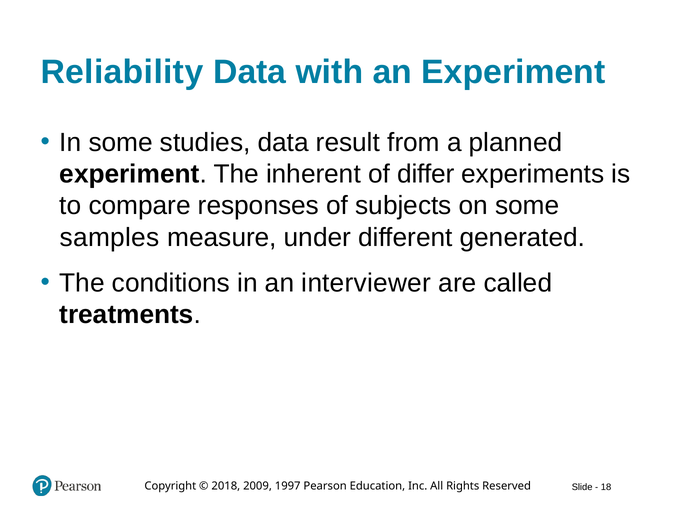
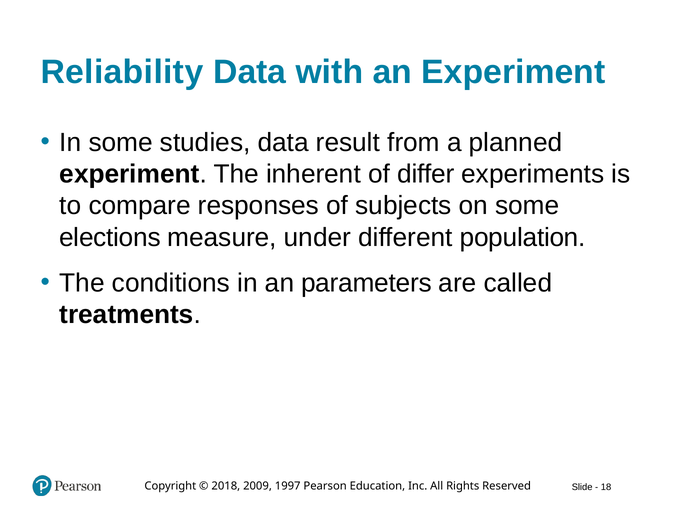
samples: samples -> elections (110, 237)
generated: generated -> population (523, 237)
interviewer: interviewer -> parameters (366, 283)
